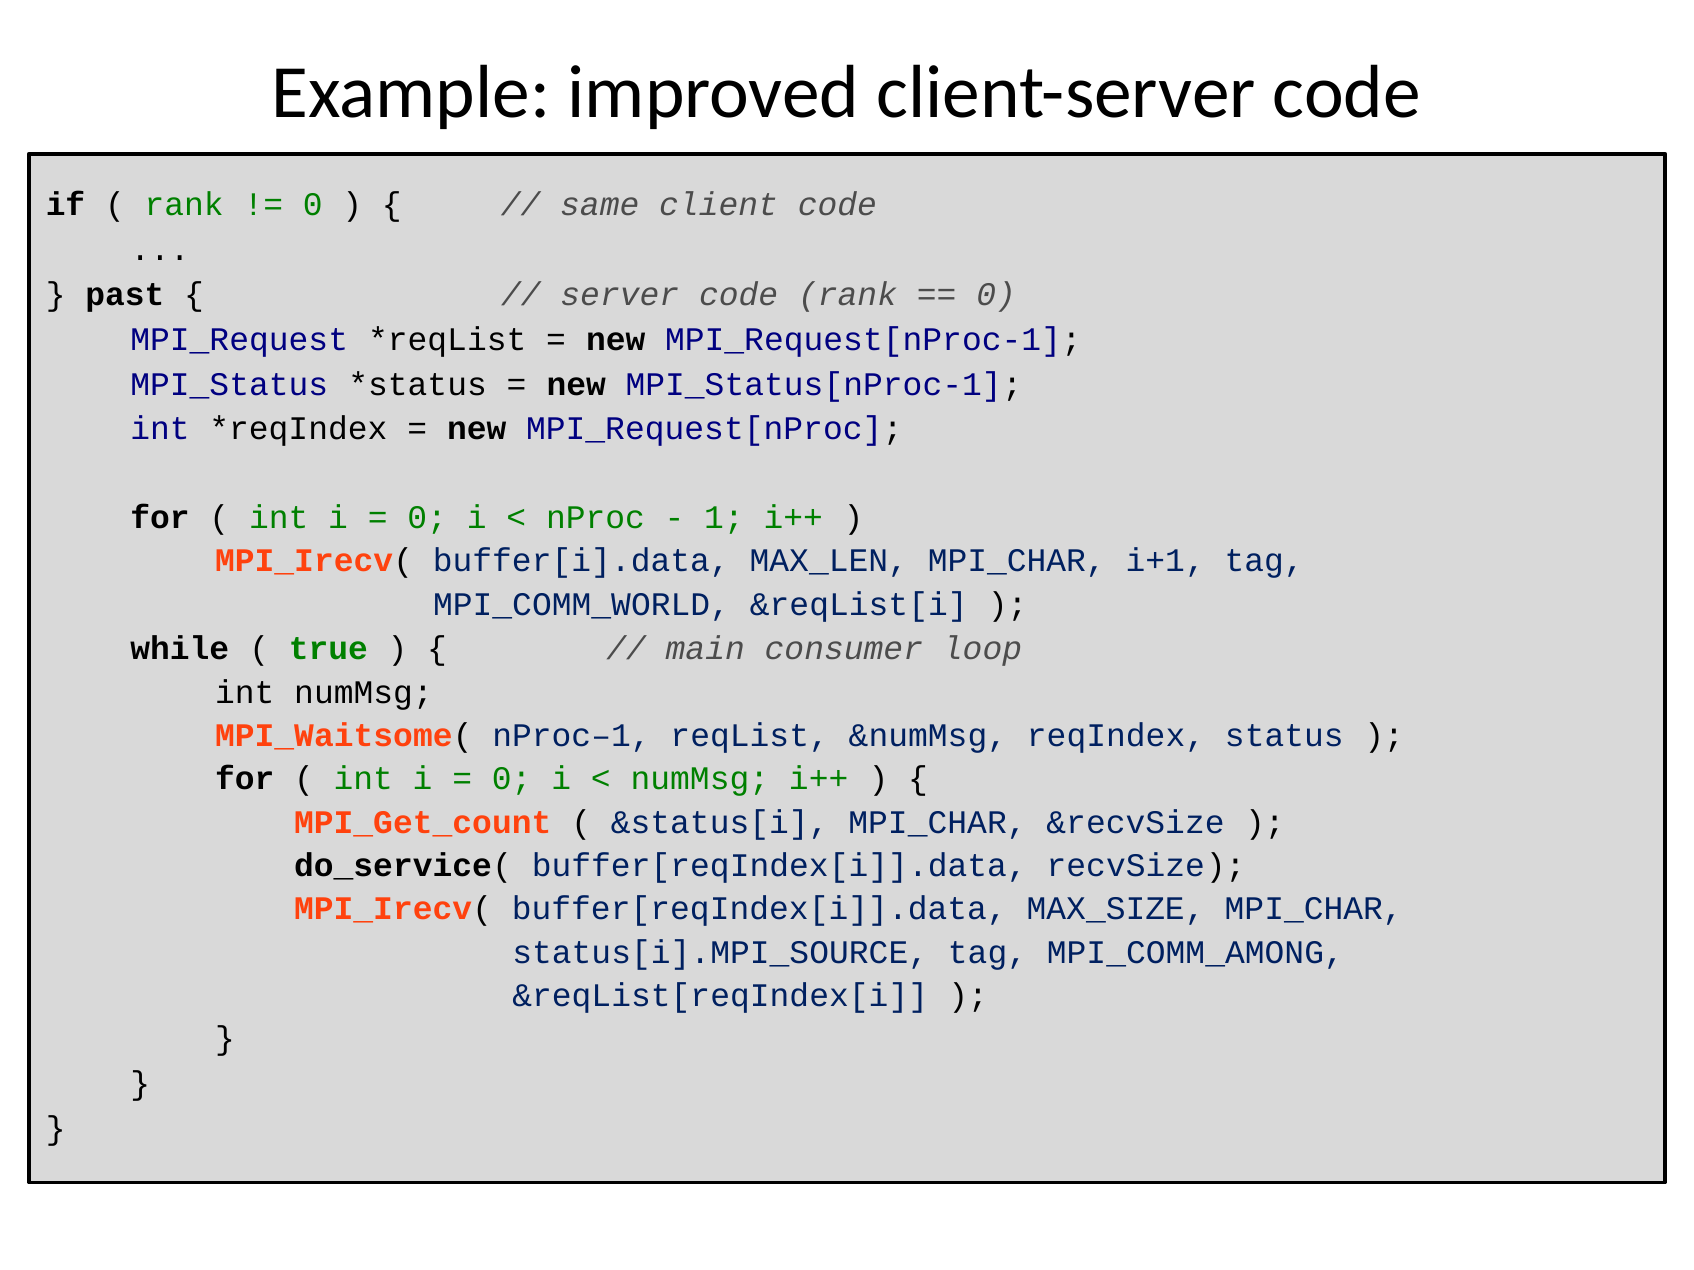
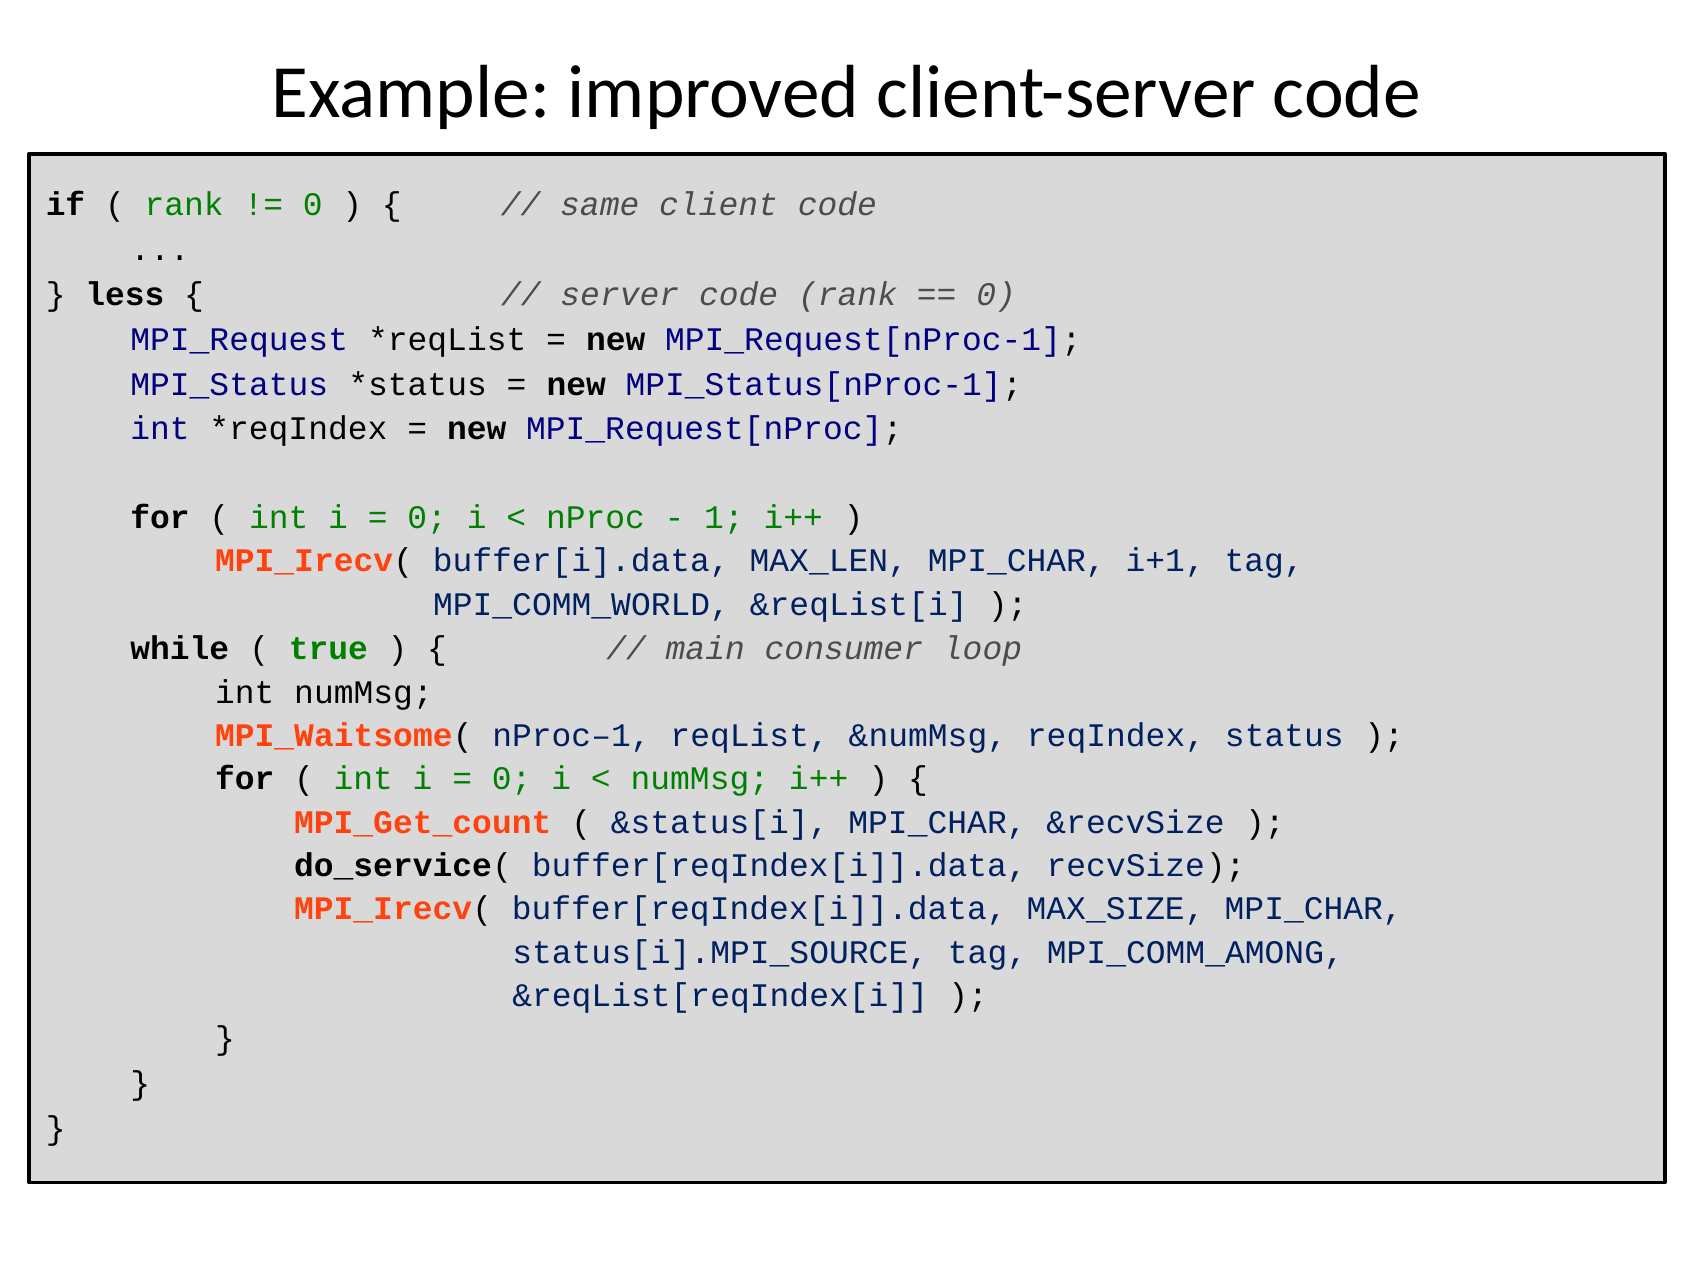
past: past -> less (125, 295)
